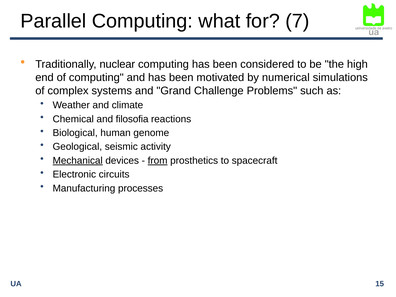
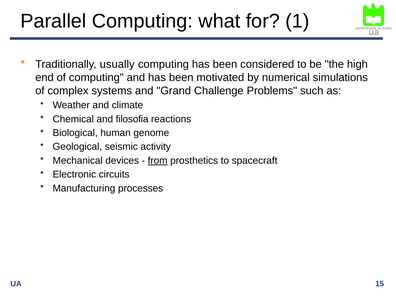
7: 7 -> 1 (297, 21)
nuclear: nuclear -> usually (117, 64)
Mechanical underline: present -> none (78, 161)
